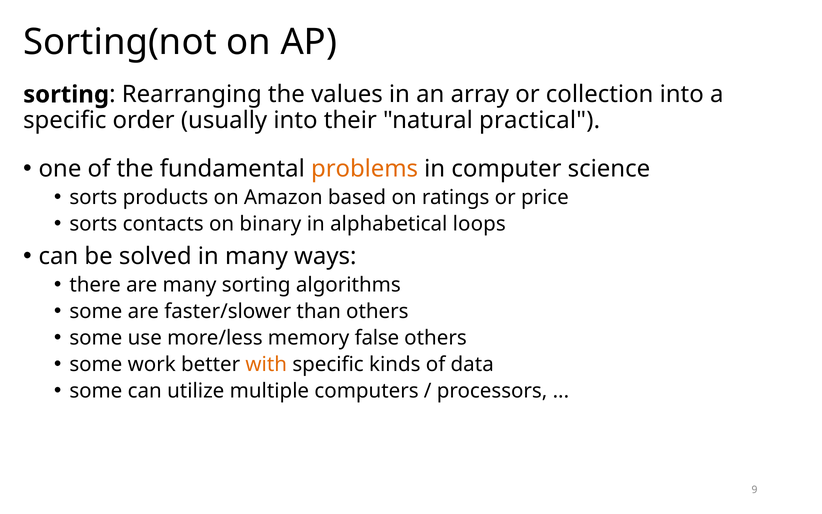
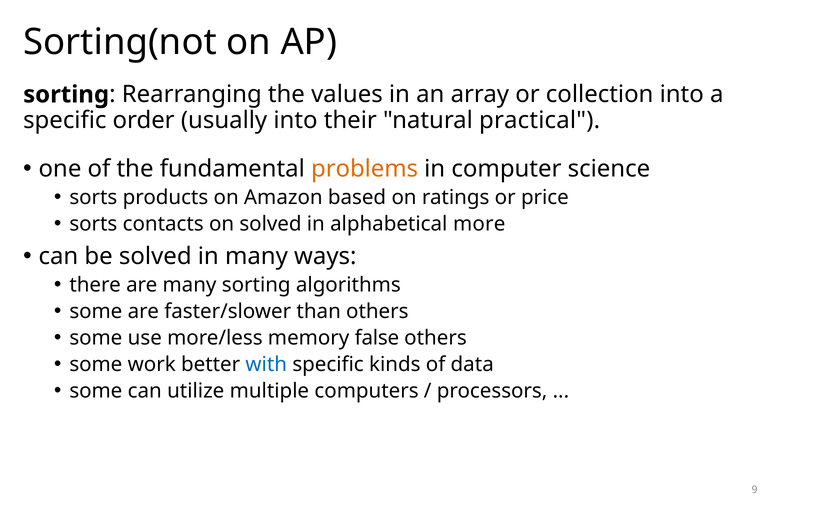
on binary: binary -> solved (270, 224)
loops: loops -> more (479, 224)
with colour: orange -> blue (266, 364)
